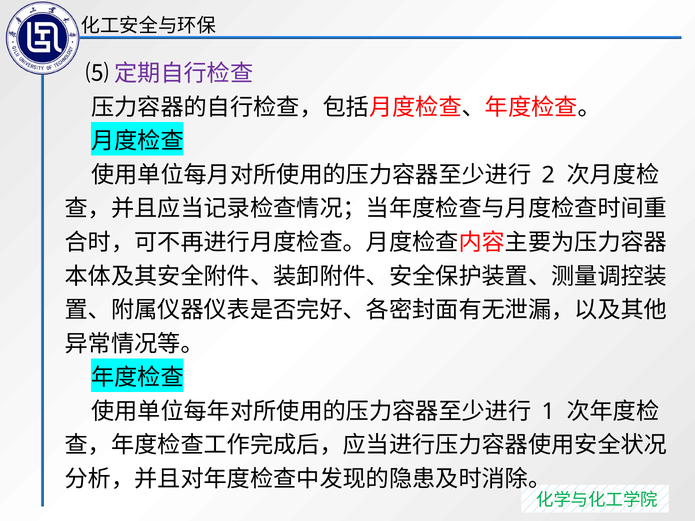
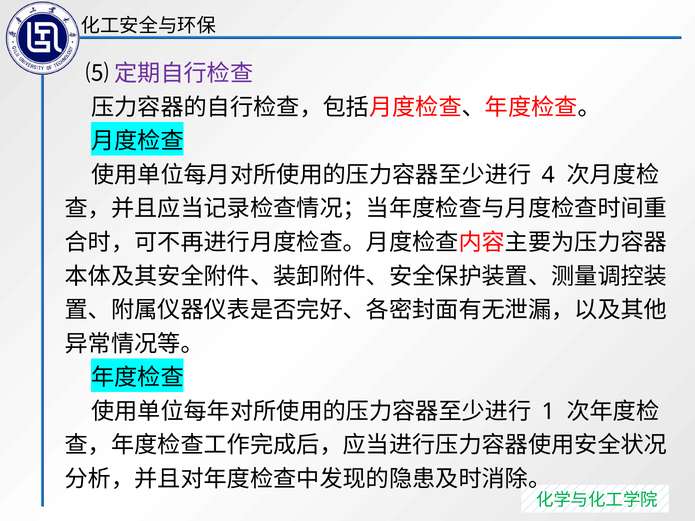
2: 2 -> 4 (549, 175)
